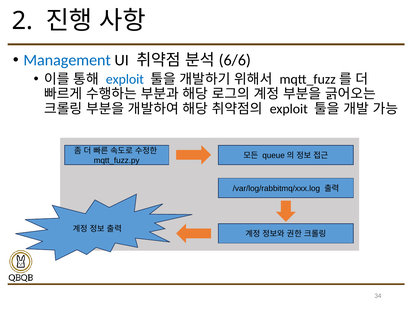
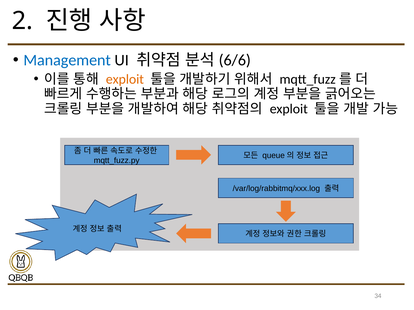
exploit colour: blue -> orange (125, 79)
